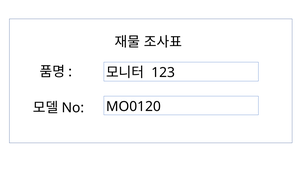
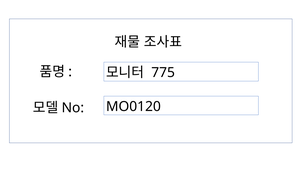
123: 123 -> 775 (163, 72)
